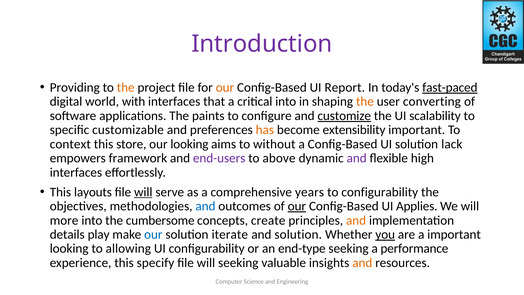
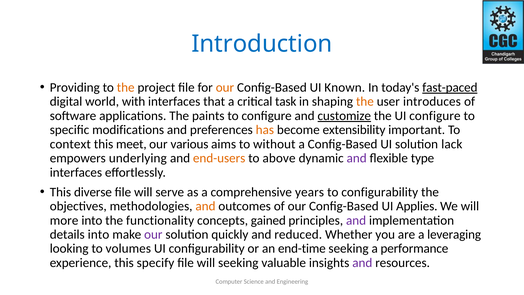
Introduction colour: purple -> blue (262, 44)
Report: Report -> Known (345, 87)
critical into: into -> task (286, 102)
converting: converting -> introduces (432, 102)
UI scalability: scalability -> configure (435, 116)
customizable: customizable -> modifications (128, 130)
store: store -> meet (131, 144)
our looking: looking -> various (189, 144)
framework: framework -> underlying (138, 158)
end-users colour: purple -> orange (219, 158)
high: high -> type (423, 158)
layouts: layouts -> diverse (93, 192)
will underline: present -> none (143, 192)
and colour: blue -> orange (205, 206)
our underline: present -> none (297, 206)
cumbersome: cumbersome -> functionality (160, 220)
create: create -> gained (268, 220)
and colour: orange -> purple (356, 220)
details play: play -> into (98, 234)
our colour: blue -> purple (153, 234)
iterate: iterate -> quickly (230, 234)
and solution: solution -> reduced (298, 234)
you underline: present -> none (385, 234)
a important: important -> leveraging (454, 234)
allowing: allowing -> volumes (128, 248)
end-type: end-type -> end-time (302, 248)
and colour: orange -> purple (362, 263)
